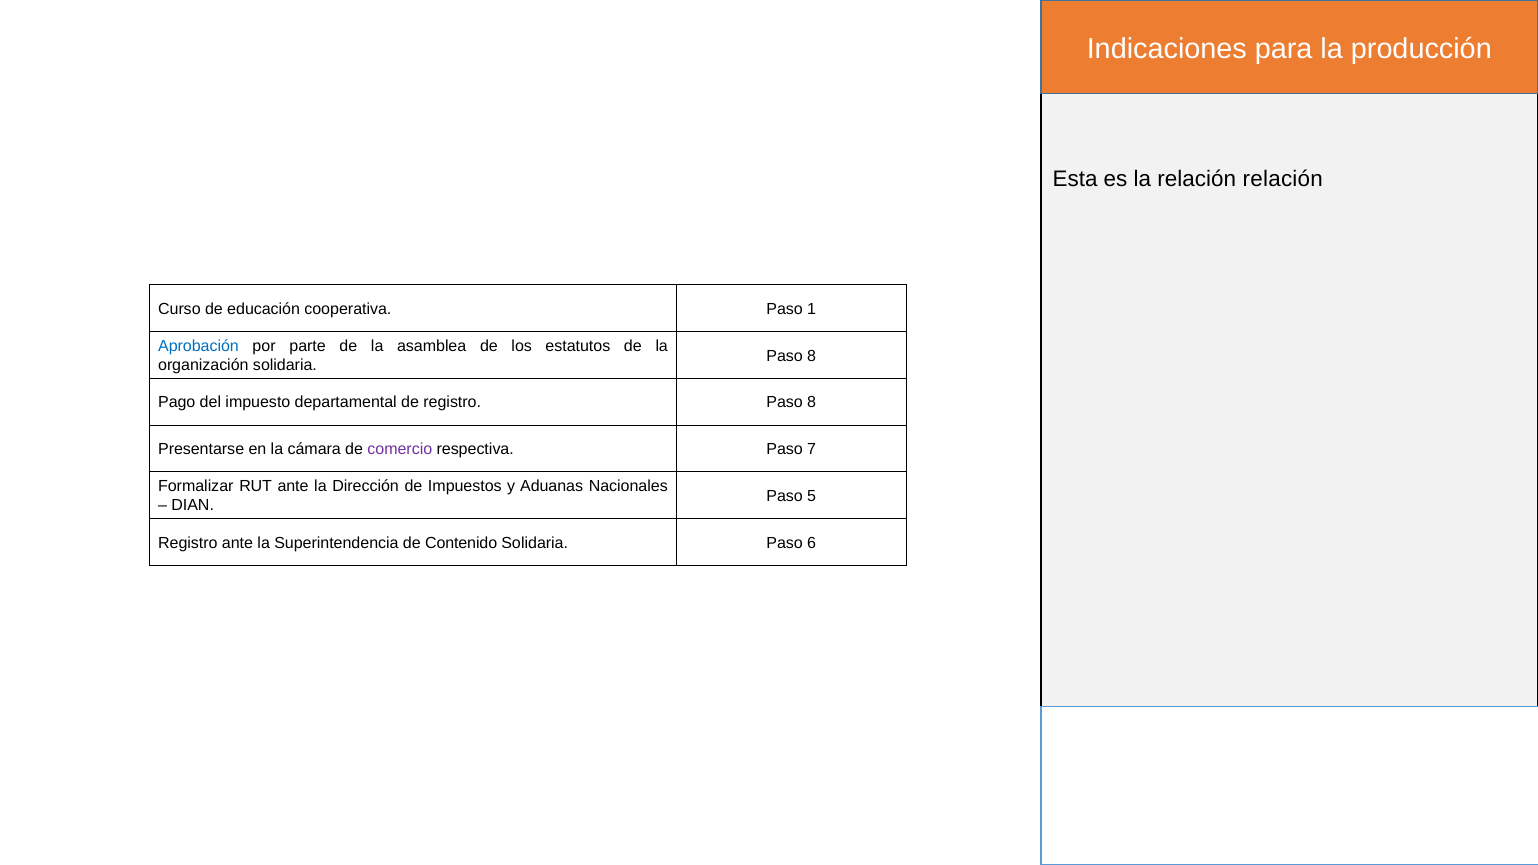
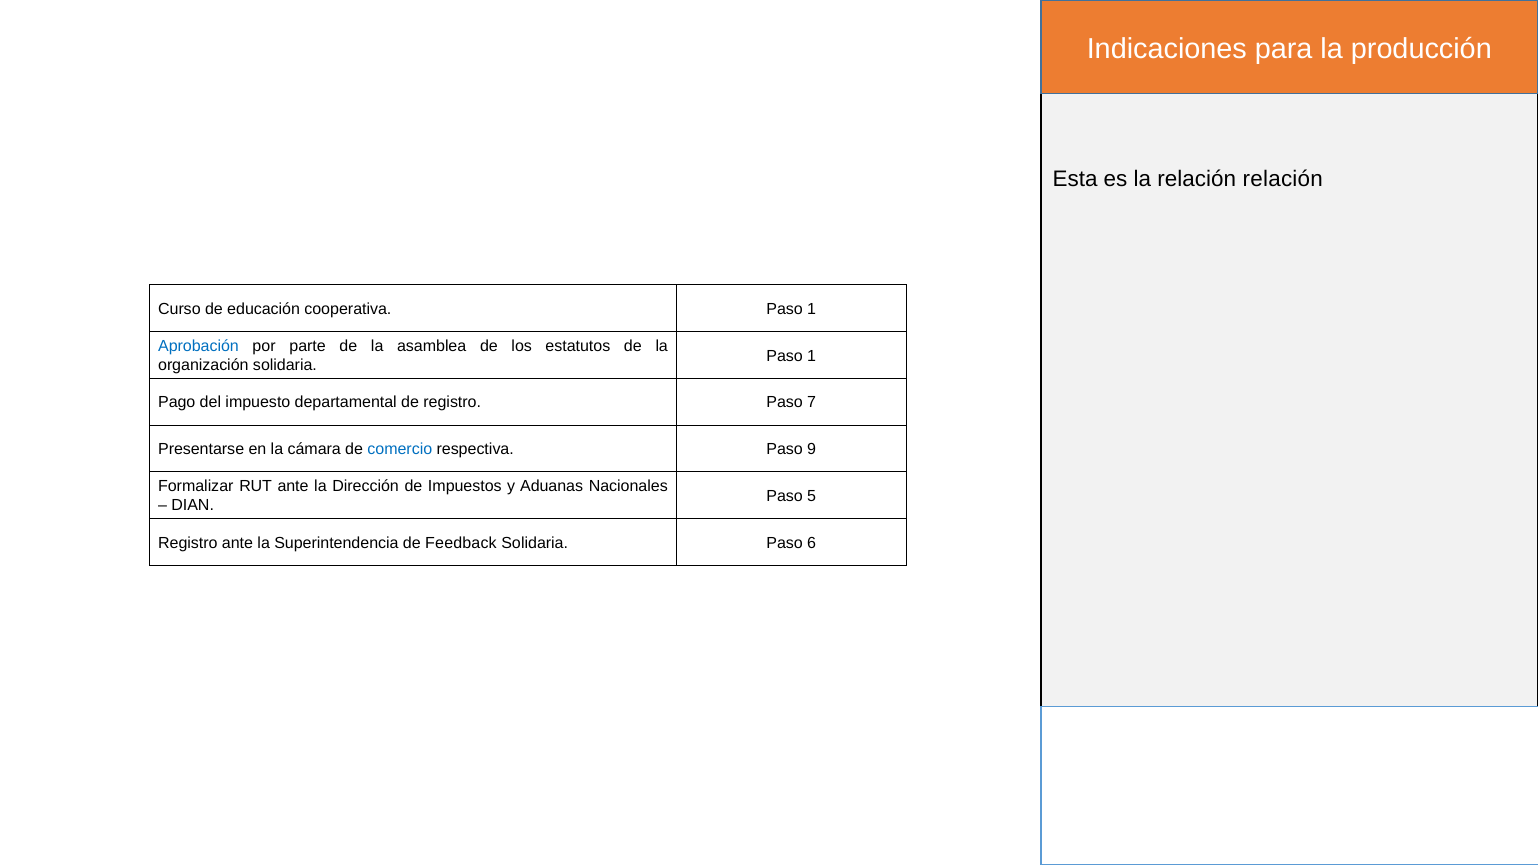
8: 8 -> 1 (812, 356)
registro Paso 8: 8 -> 7 (812, 403)
comercio colour: purple -> blue (400, 449)
7: 7 -> 9 (812, 449)
Contenido: Contenido -> Feedback (461, 543)
